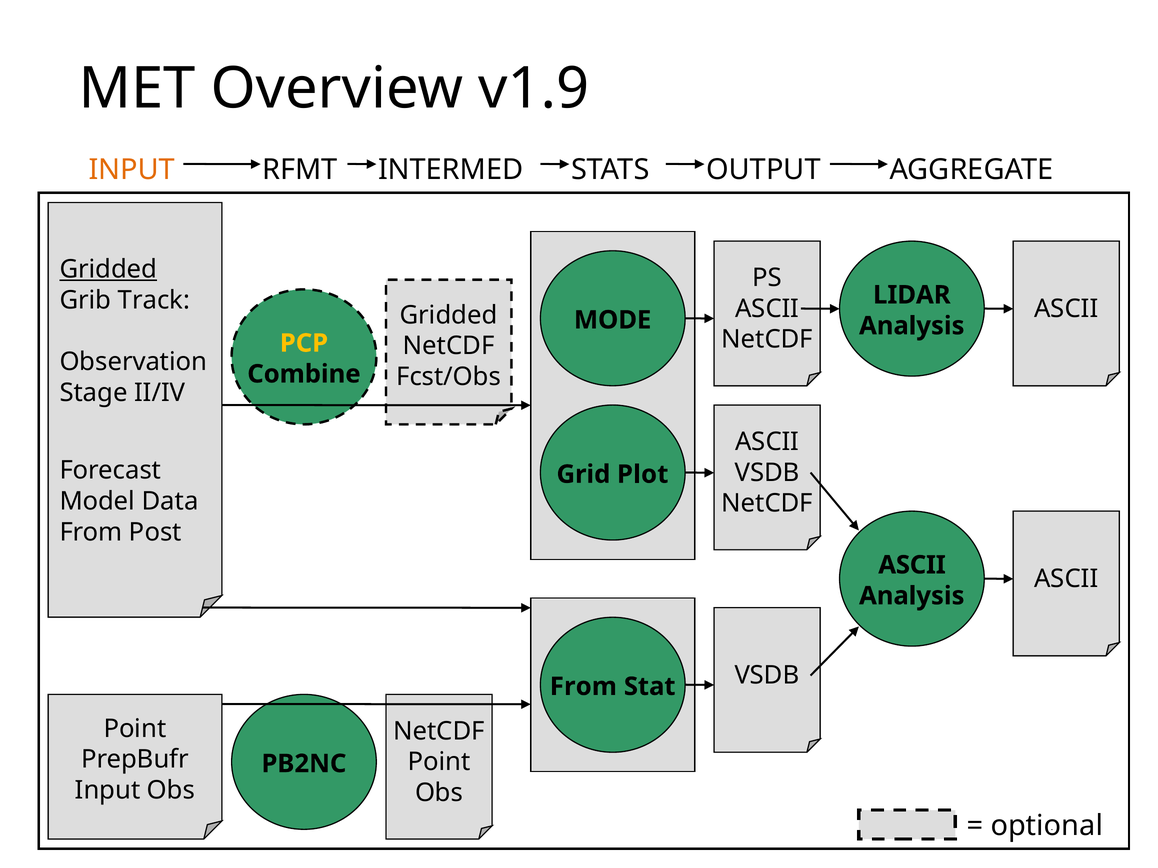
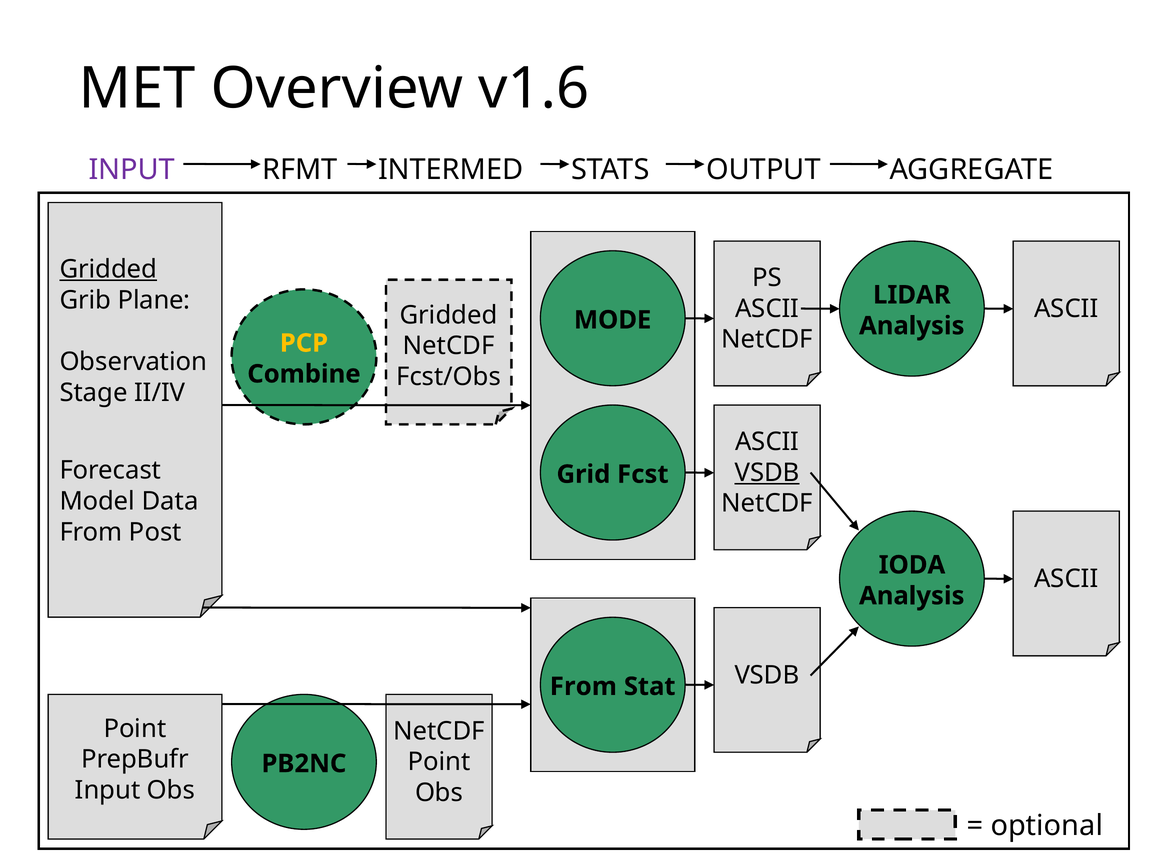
v1.9: v1.9 -> v1.6 (534, 89)
INPUT colour: orange -> purple (132, 170)
Track: Track -> Plane (154, 300)
VSDB underline: none -> present (767, 473)
Plot: Plot -> Fcst (643, 475)
ASCII: ASCII -> IODA (912, 565)
